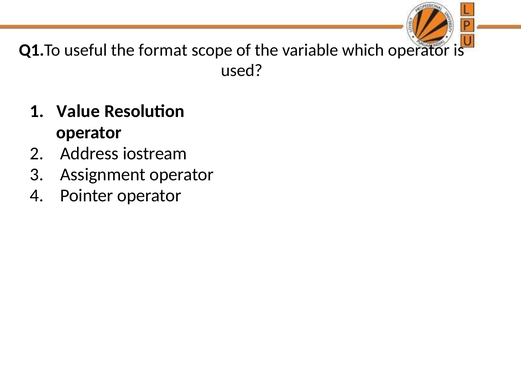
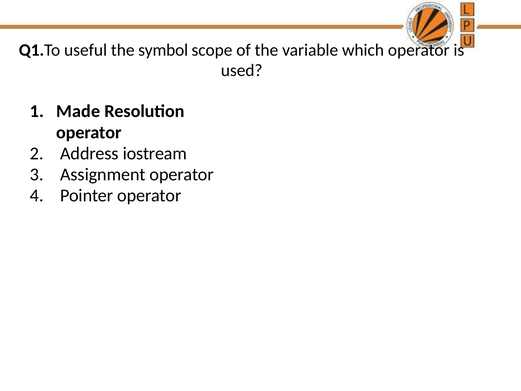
format: format -> symbol (163, 50)
Value: Value -> Made (78, 111)
